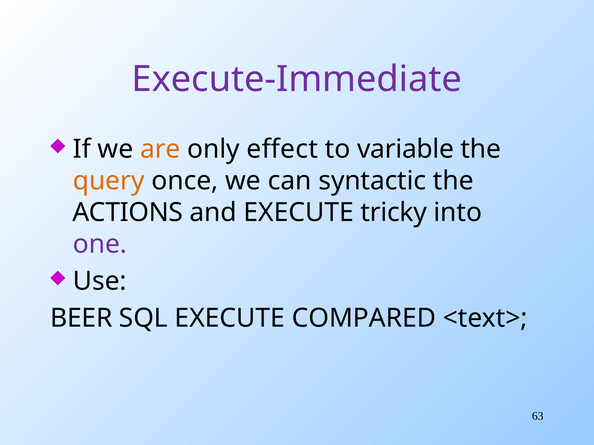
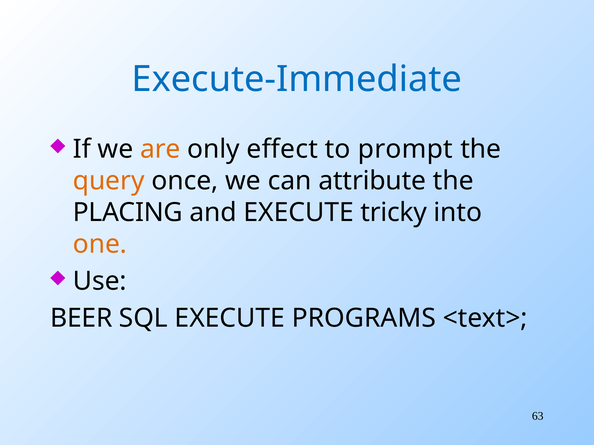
Execute-Immediate colour: purple -> blue (297, 79)
variable: variable -> prompt (405, 149)
syntactic: syntactic -> attribute (372, 181)
ACTIONS: ACTIONS -> PLACING (128, 213)
one colour: purple -> orange (100, 244)
COMPARED: COMPARED -> PROGRAMS (364, 318)
